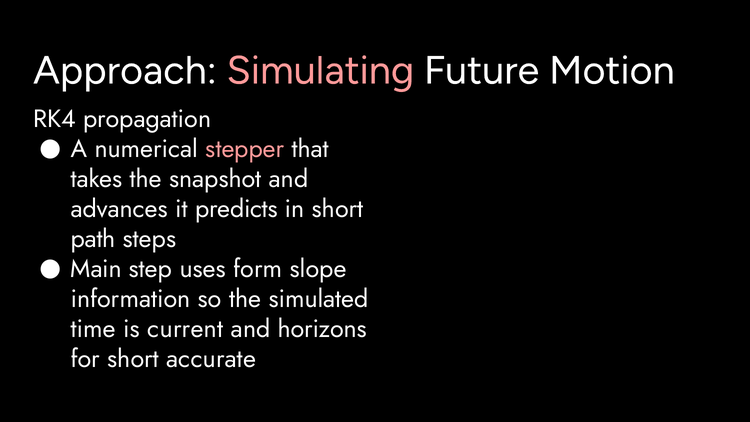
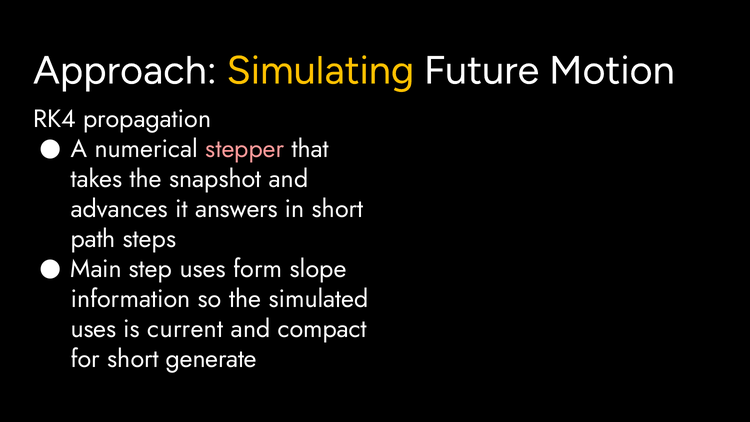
Simulating colour: pink -> yellow (320, 71)
predicts: predicts -> answers (236, 209)
time: time -> uses (93, 329)
horizons: horizons -> compact (322, 329)
accurate: accurate -> generate (211, 359)
